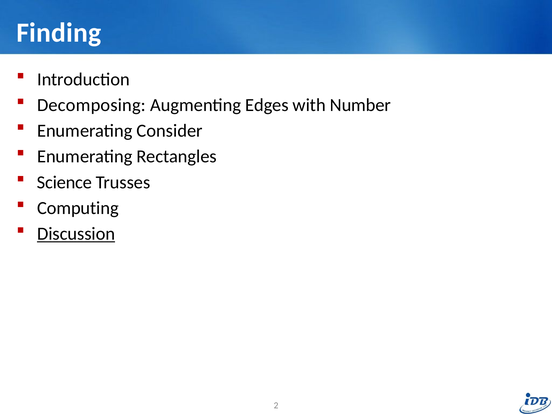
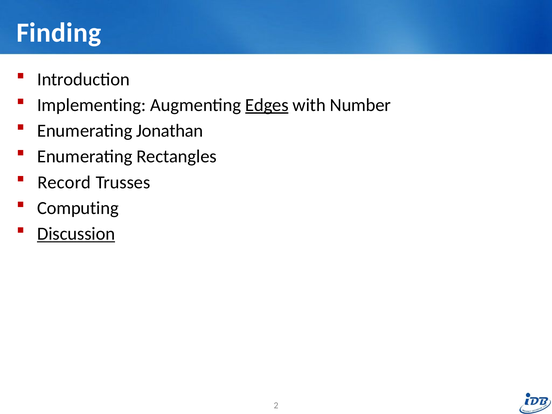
Decomposing: Decomposing -> Implementing (92, 105)
Edges underline: none -> present (267, 105)
Consider: Consider -> Jonathan (170, 131)
Science: Science -> Record (64, 182)
